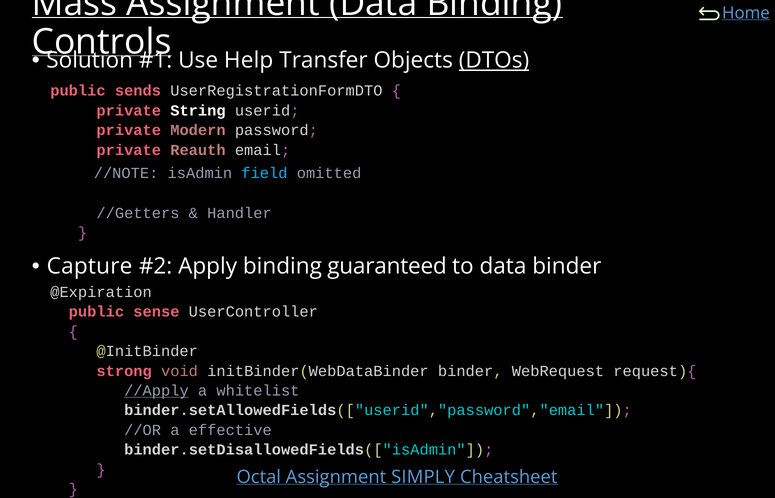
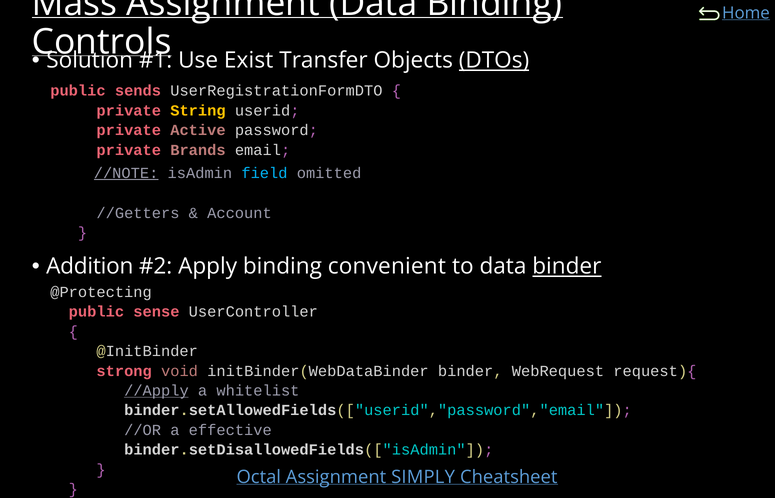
Help: Help -> Exist (249, 60)
String colour: white -> yellow (198, 111)
Modern: Modern -> Active (198, 130)
Reauth: Reauth -> Brands (198, 150)
//NOTE underline: none -> present (126, 173)
Handler: Handler -> Account (239, 213)
Capture: Capture -> Addition (90, 267)
guaranteed: guaranteed -> convenient (387, 267)
binder underline: none -> present (567, 267)
@Expiration: @Expiration -> @Protecting (101, 292)
